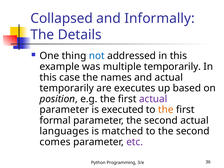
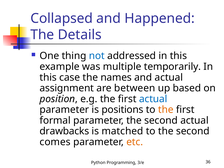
Informally: Informally -> Happened (160, 18)
temporarily: temporarily -> assignment (67, 88)
executes: executes -> between (135, 88)
actual colour: purple -> blue (153, 99)
executed: executed -> positions (122, 110)
languages: languages -> drawbacks (64, 131)
etc colour: purple -> orange (135, 142)
